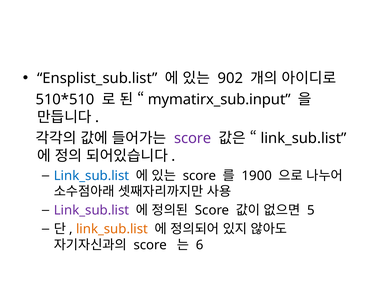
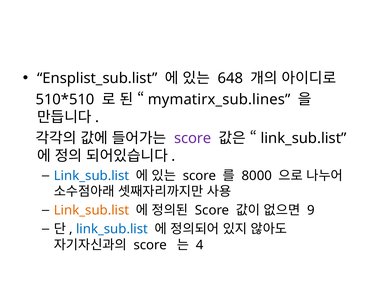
902: 902 -> 648 (230, 79)
mymatirx_sub.input: mymatirx_sub.input -> mymatirx_sub.lines (219, 100)
1900: 1900 -> 8000 (257, 176)
Link_sub.list colour: purple -> orange (92, 211)
5: 5 -> 9 (311, 211)
link_sub.list colour: orange -> blue (112, 230)
6: 6 -> 4 (200, 246)
